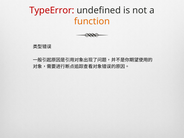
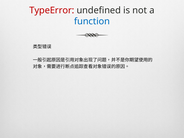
function colour: orange -> blue (92, 21)
